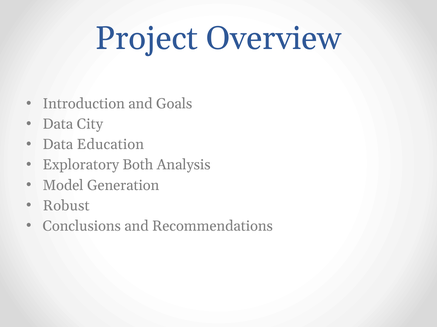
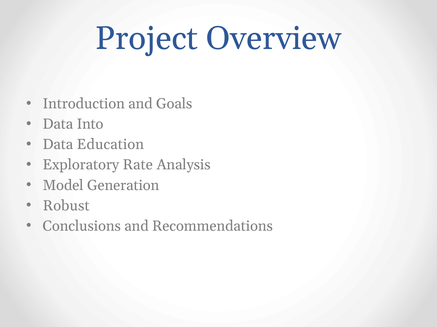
City: City -> Into (90, 124)
Both: Both -> Rate (138, 165)
